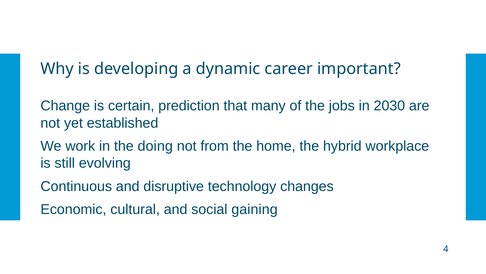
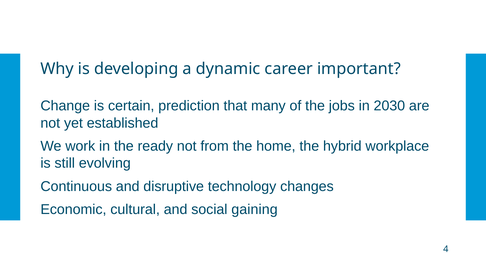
doing: doing -> ready (155, 146)
